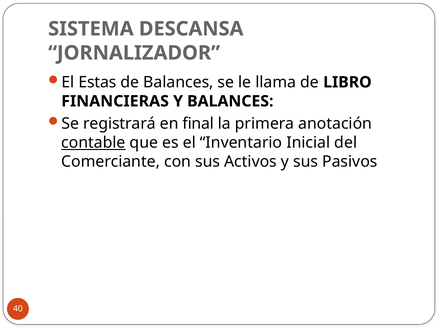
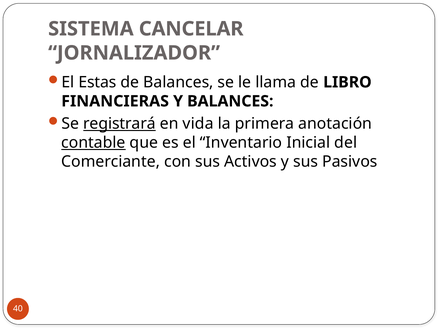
DESCANSA: DESCANSA -> CANCELAR (191, 29)
registrará underline: none -> present (119, 124)
final: final -> vida (198, 124)
